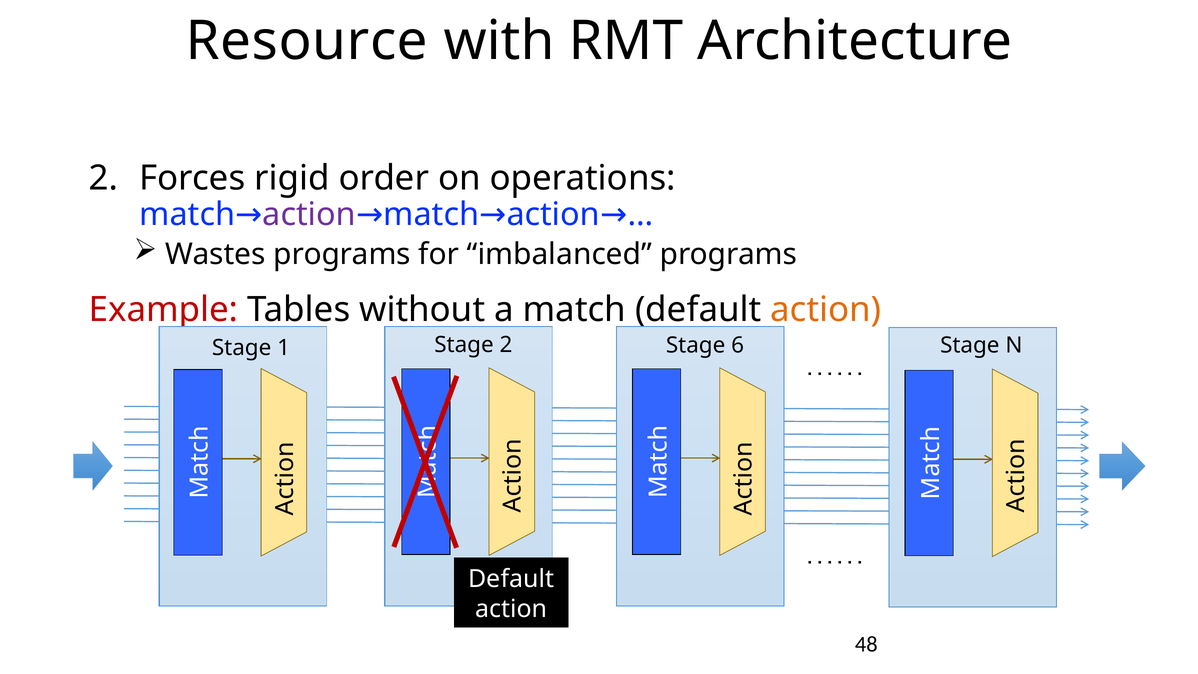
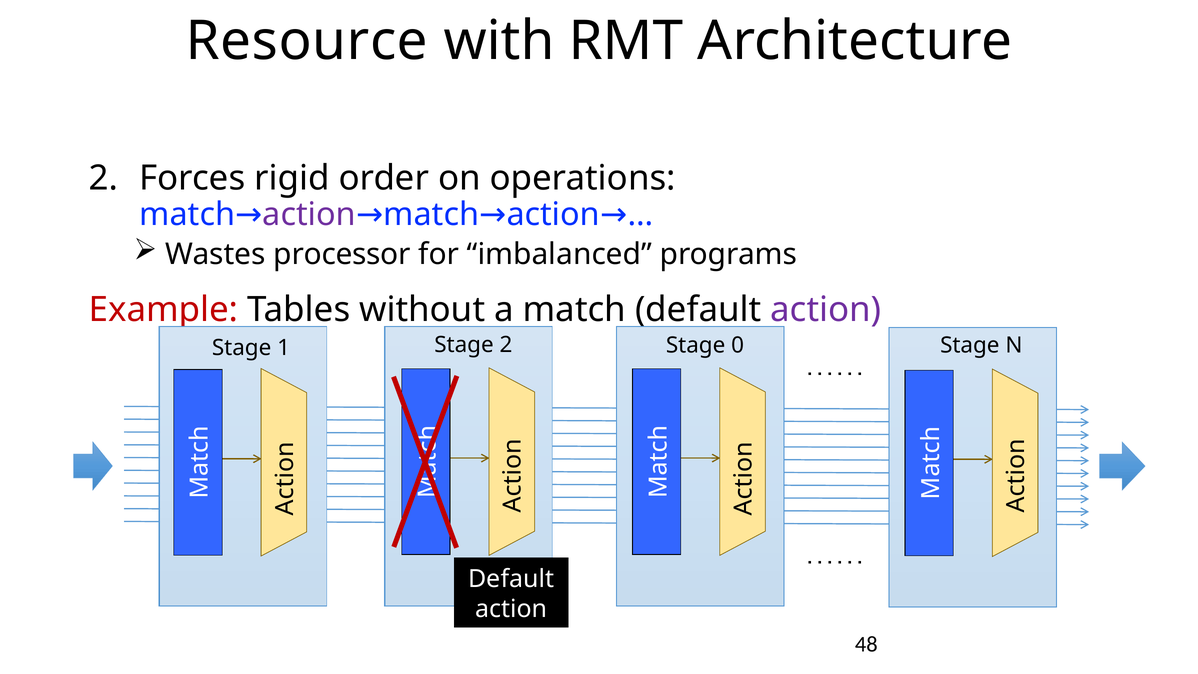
Wastes programs: programs -> processor (342, 254)
action colour: orange -> purple (826, 309)
6: 6 -> 0 (738, 345)
